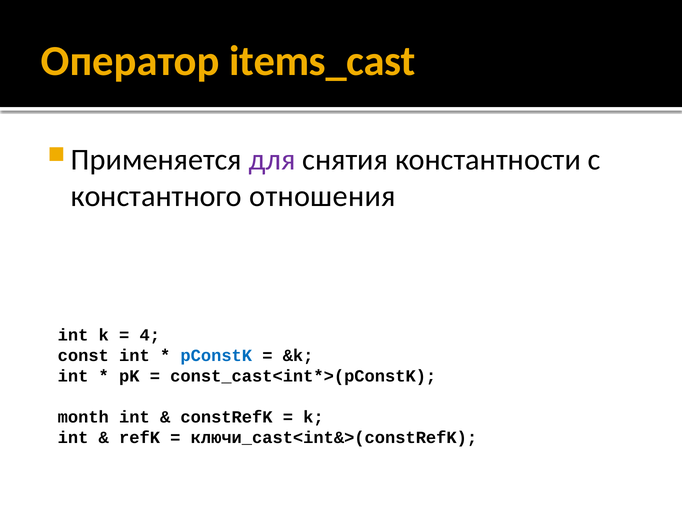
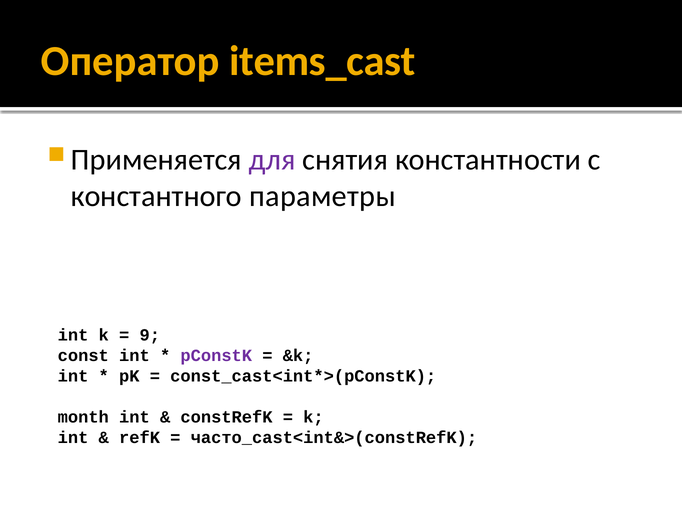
отношения: отношения -> параметры (323, 196)
4: 4 -> 9 (150, 335)
pConstK colour: blue -> purple (216, 355)
ключи_cast<int&>(constRefK: ключи_cast<int&>(constRefK -> часто_cast<int&>(constRefK (334, 437)
